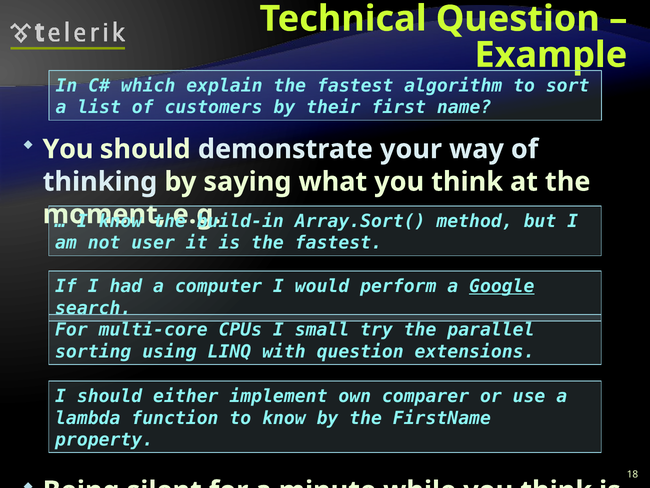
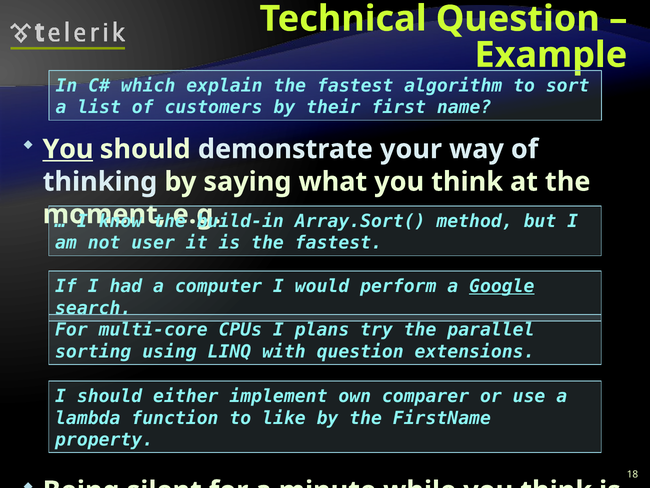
You underline: none -> present (68, 149)
small: small -> plans (322, 330)
to know: know -> like (284, 418)
